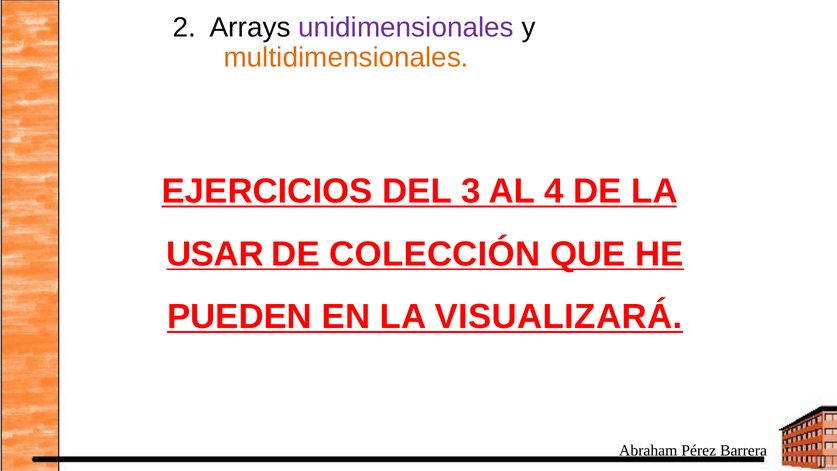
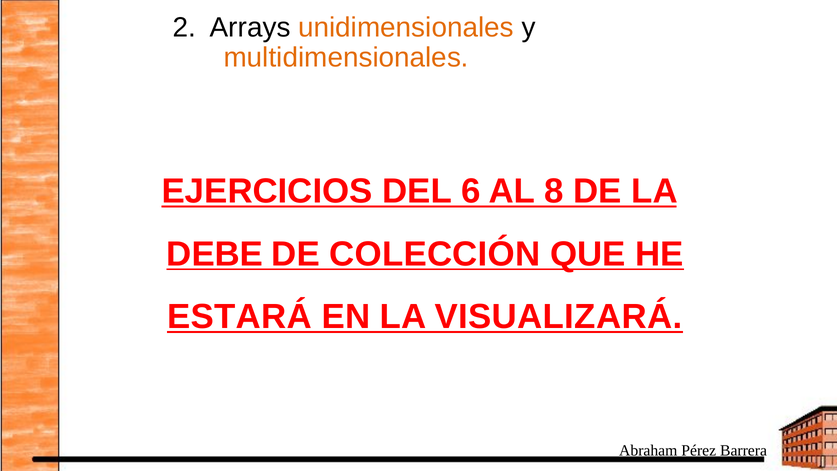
unidimensionales colour: purple -> orange (406, 27)
3: 3 -> 6 (471, 191)
4: 4 -> 8 (554, 191)
USAR: USAR -> DEBE (215, 254)
PUEDEN: PUEDEN -> ESTARÁ (239, 317)
